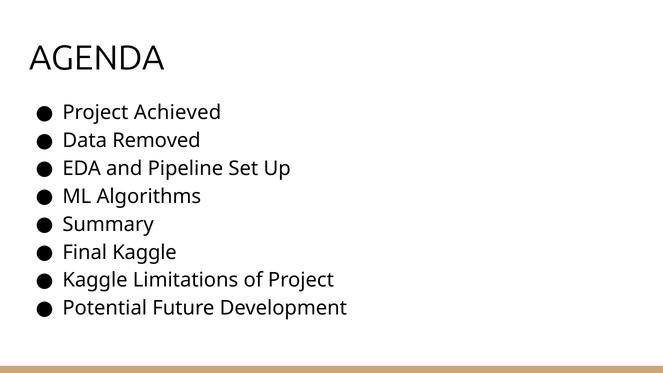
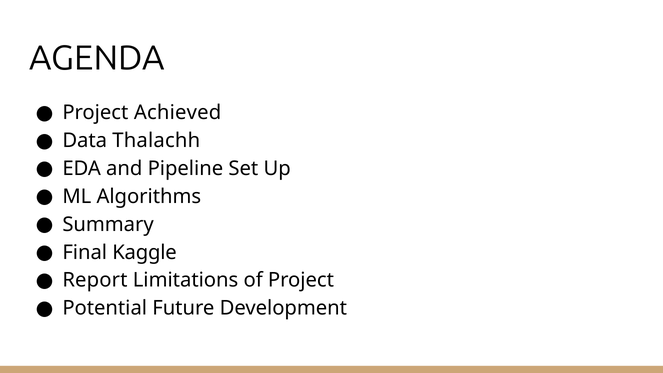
Removed: Removed -> Thalachh (156, 141)
Kaggle: Kaggle -> Report (95, 280)
